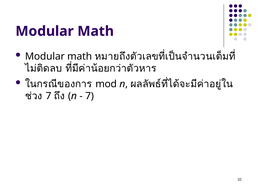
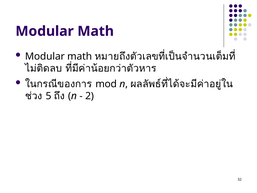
7: 7 -> 5 (49, 96)
7: 7 -> 2 (90, 96)
